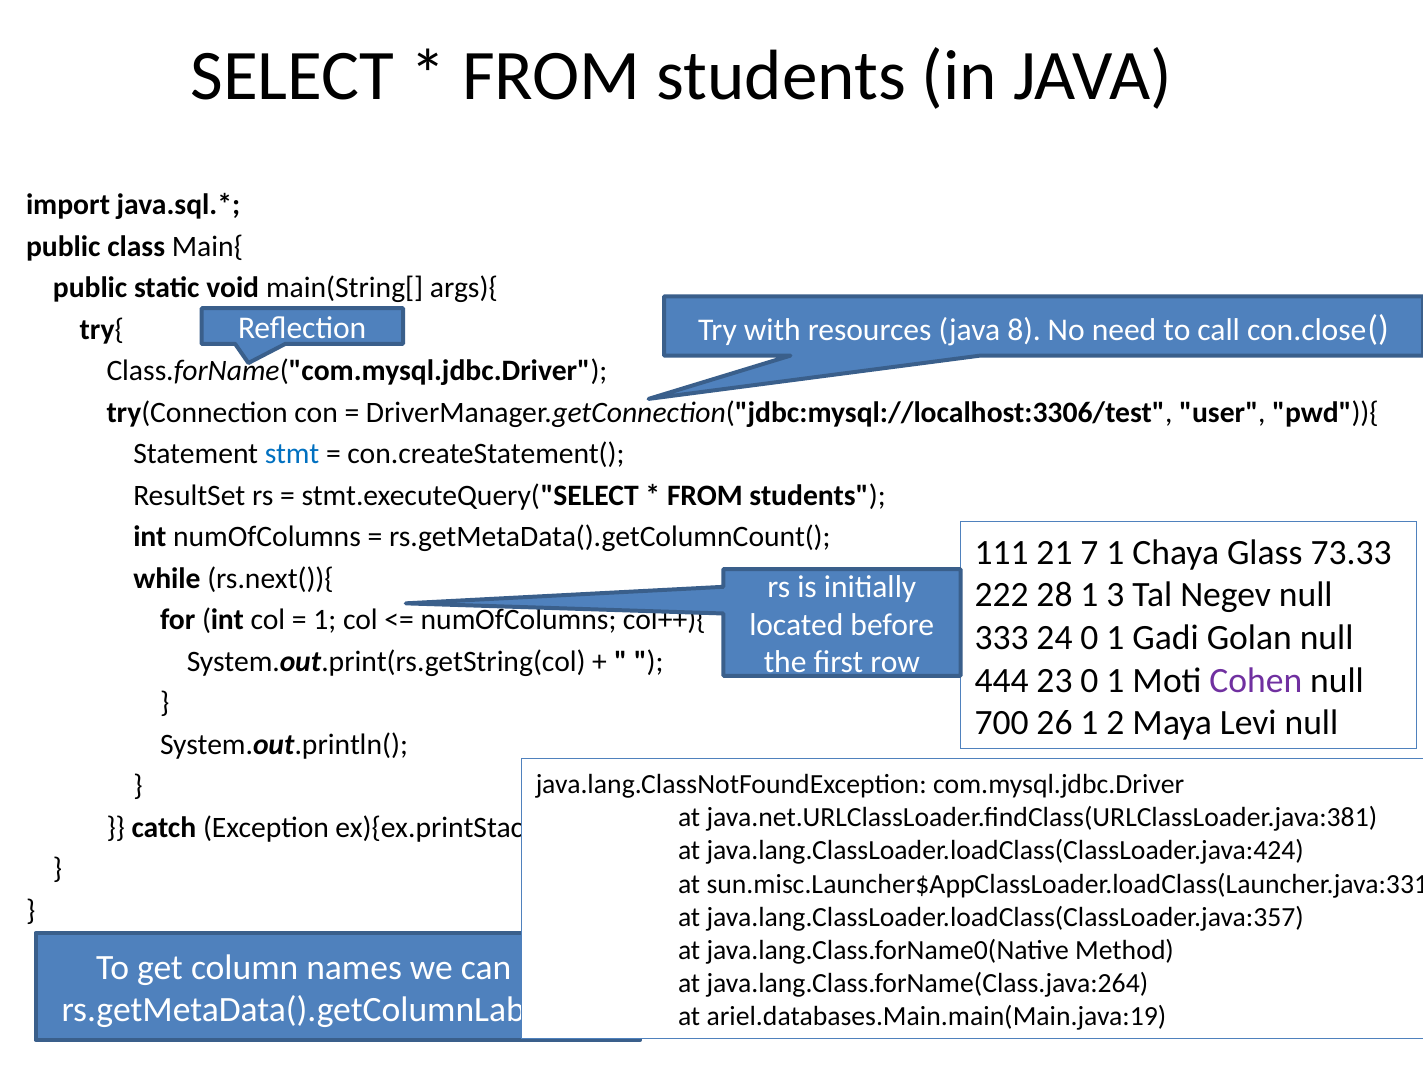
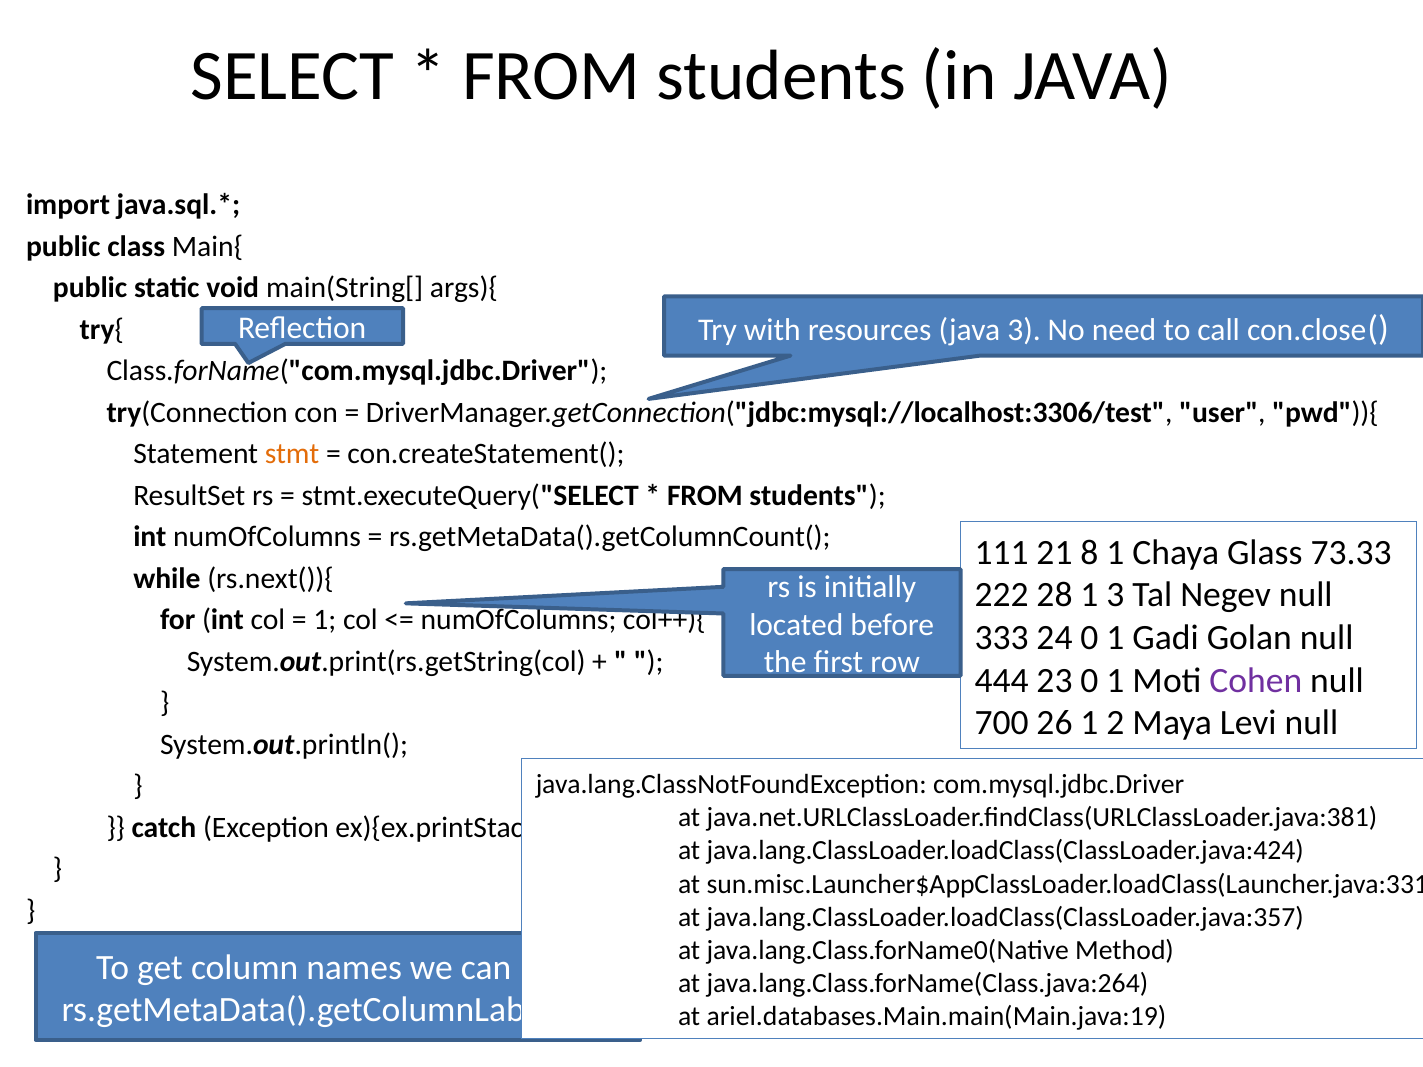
java 8: 8 -> 3 (1024, 330)
stmt colour: blue -> orange (292, 454)
7: 7 -> 8 (1089, 553)
